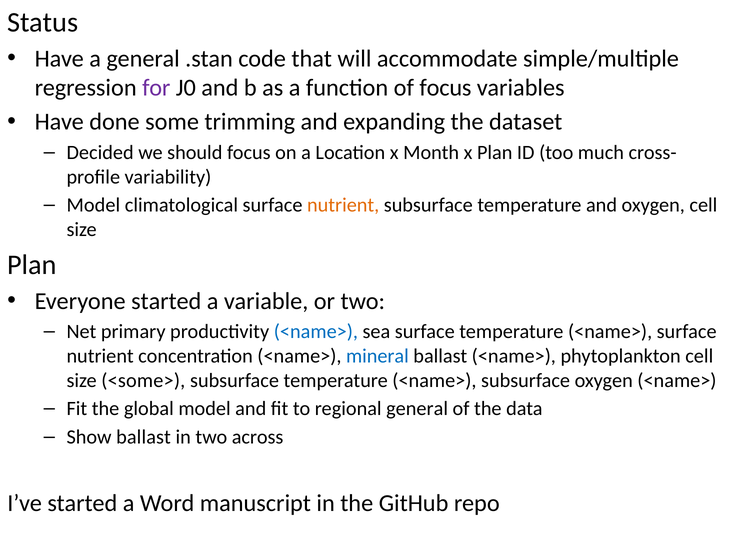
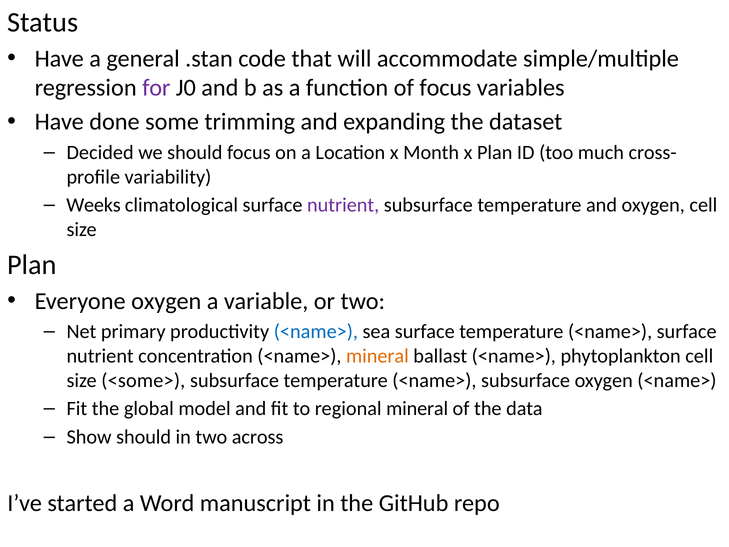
Model: Model -> Weeks (93, 205)
nutrient colour: orange -> purple (343, 205)
Everyone started: started -> oxygen (166, 301)
mineral colour: blue -> orange (377, 356)
regional general: general -> mineral (417, 409)
Show ballast: ballast -> should (144, 437)
